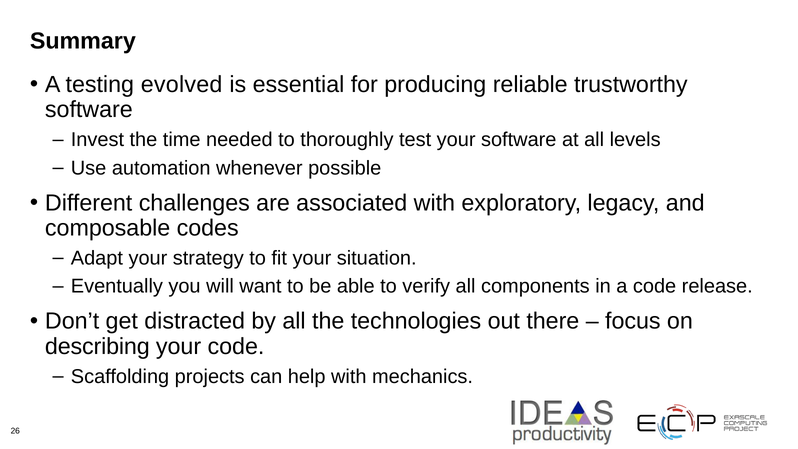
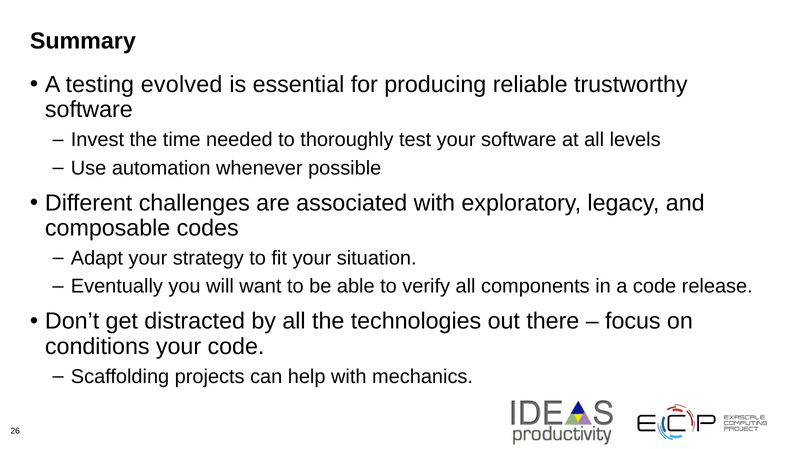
describing: describing -> conditions (97, 346)
